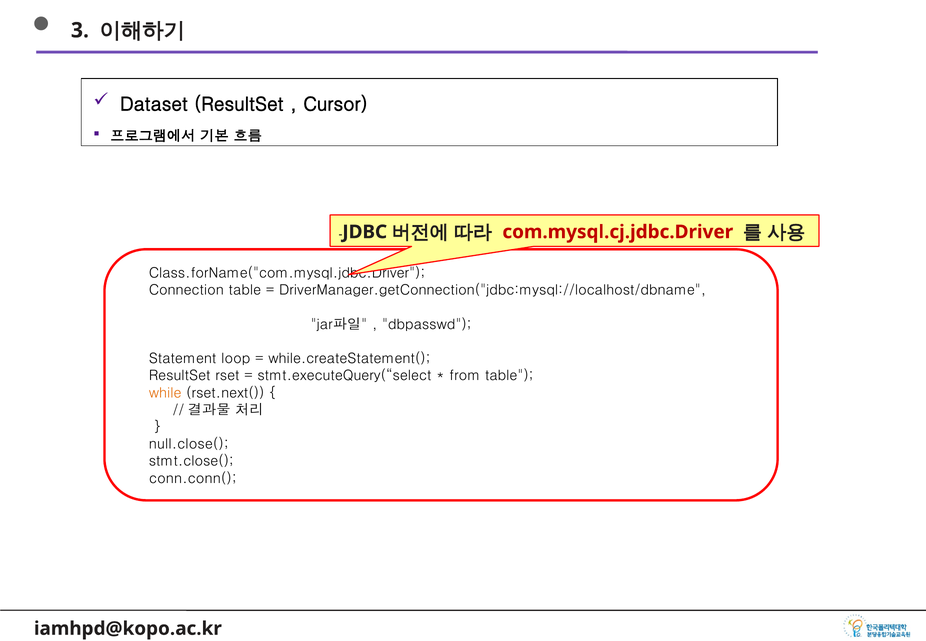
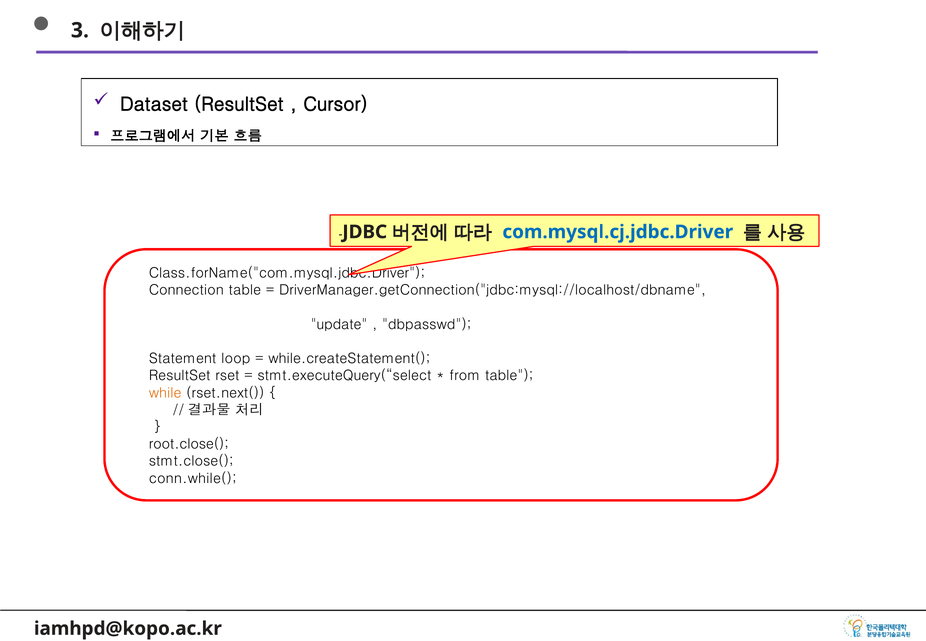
com.mysql.cj.jdbc.Driver colour: red -> blue (618, 232)
jar파일: jar파일 -> update (339, 325)
null.close(: null.close( -> root.close( (189, 444)
conn.conn(: conn.conn( -> conn.while( (193, 478)
